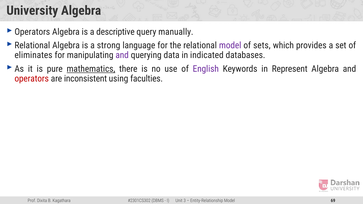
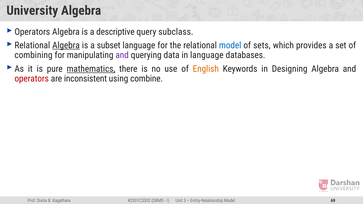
manually: manually -> subclass (176, 32)
Algebra underline: none -> present (66, 45)
strong: strong -> subset (109, 45)
model colour: purple -> blue (230, 45)
eliminates: eliminates -> combining (33, 55)
in indicated: indicated -> language (207, 55)
English colour: purple -> orange (206, 69)
Represent: Represent -> Designing (290, 69)
faculties: faculties -> combine (147, 79)
